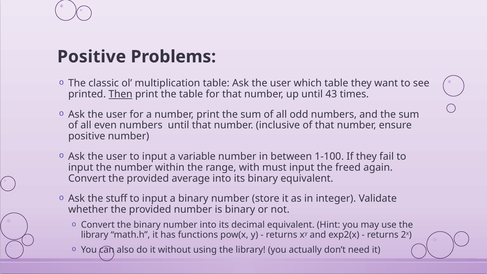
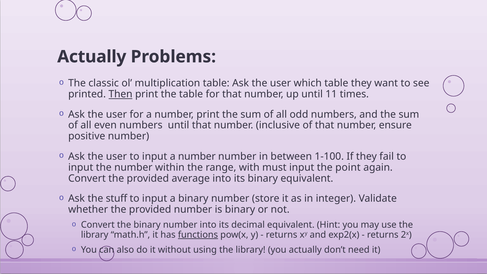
Positive: Positive -> Actually (92, 57)
43: 43 -> 11 (331, 94)
input a variable: variable -> number (197, 156)
freed: freed -> point (348, 167)
functions underline: none -> present (198, 235)
